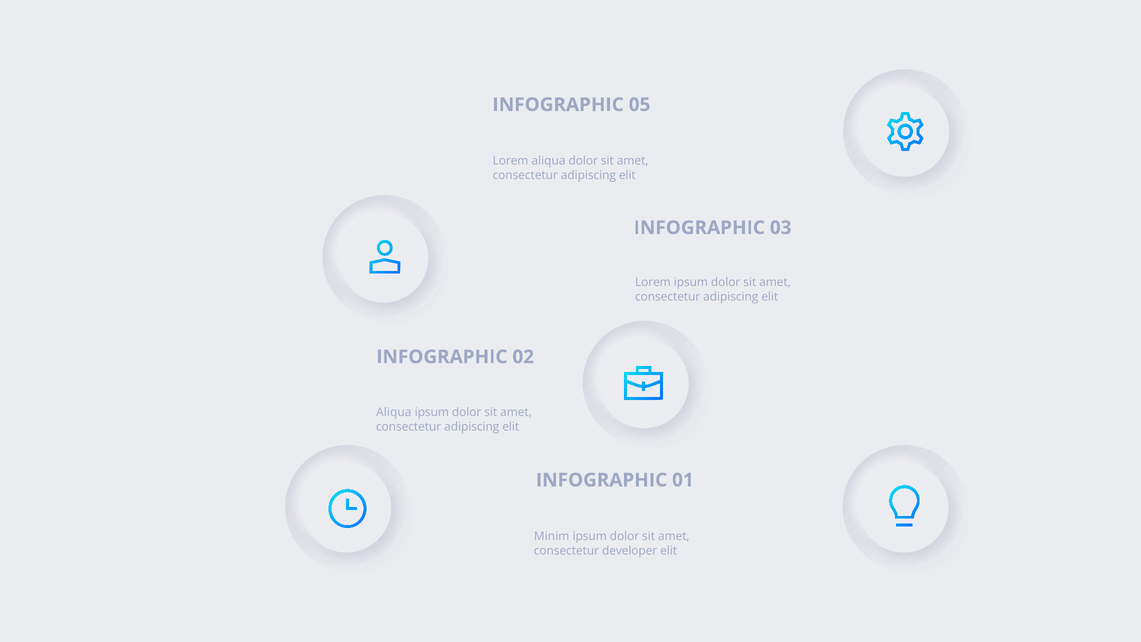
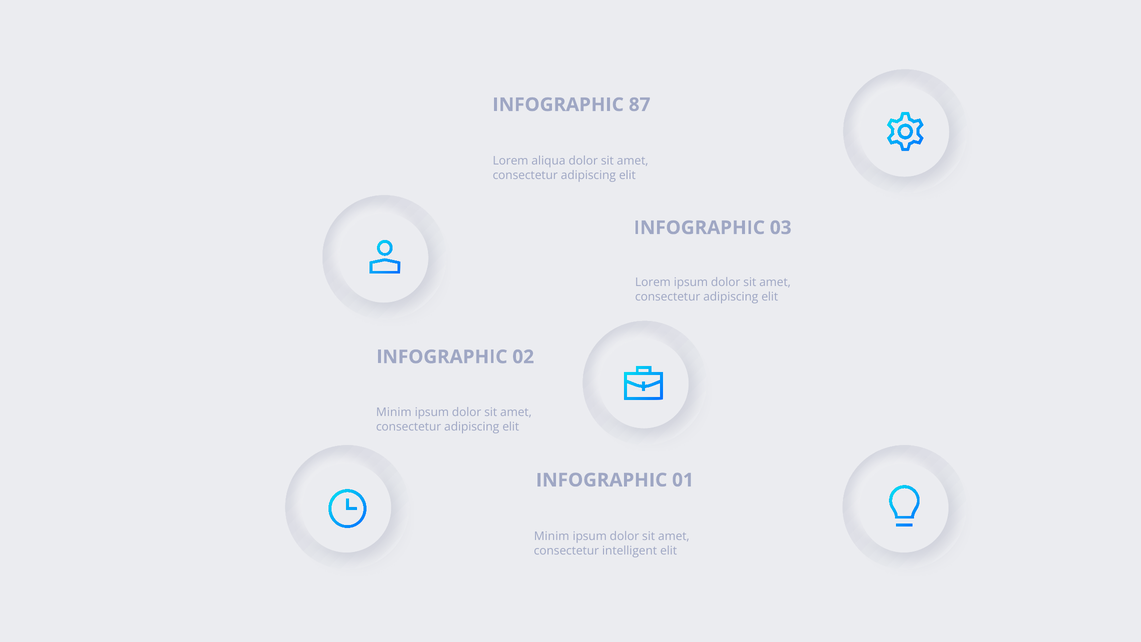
05: 05 -> 87 (640, 105)
Aliqua: Aliqua -> Minim (394, 412)
developer: developer -> intelligent (630, 551)
